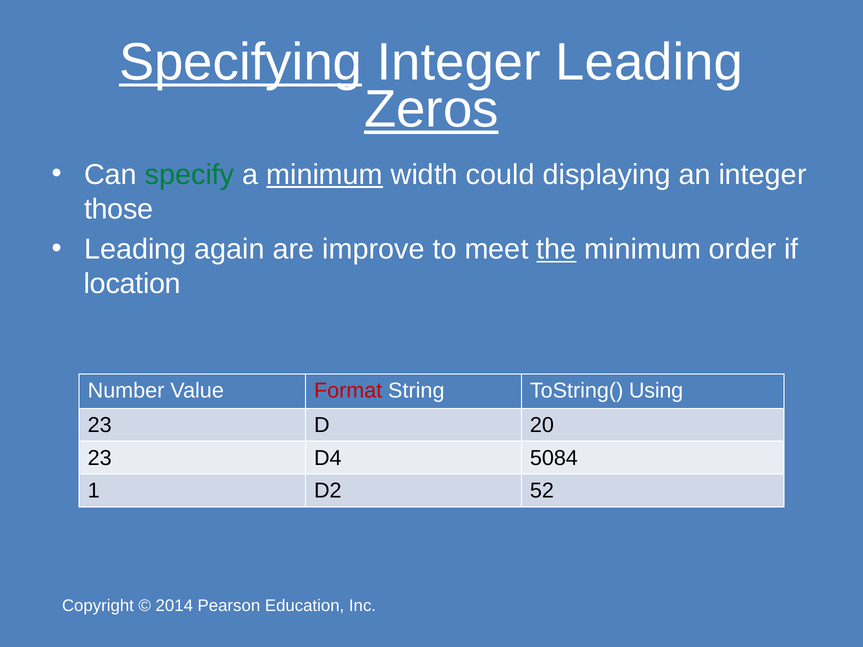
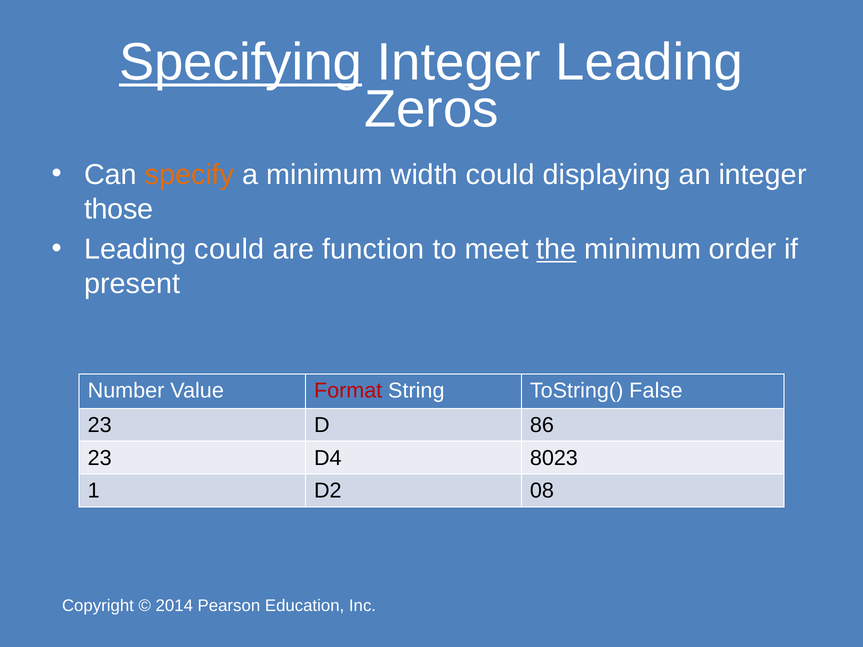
Zeros underline: present -> none (431, 110)
specify colour: green -> orange (190, 175)
minimum underline: present -> none (325, 175)
Leading again: again -> could (229, 249)
improve: improve -> function (373, 249)
location: location -> present (132, 284)
Using: Using -> False (656, 391)
20: 20 -> 86 (542, 425)
5084: 5084 -> 8023 (554, 458)
52: 52 -> 08 (542, 491)
